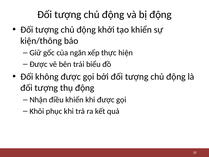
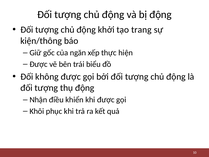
tạo khiển: khiển -> trang (141, 30)
